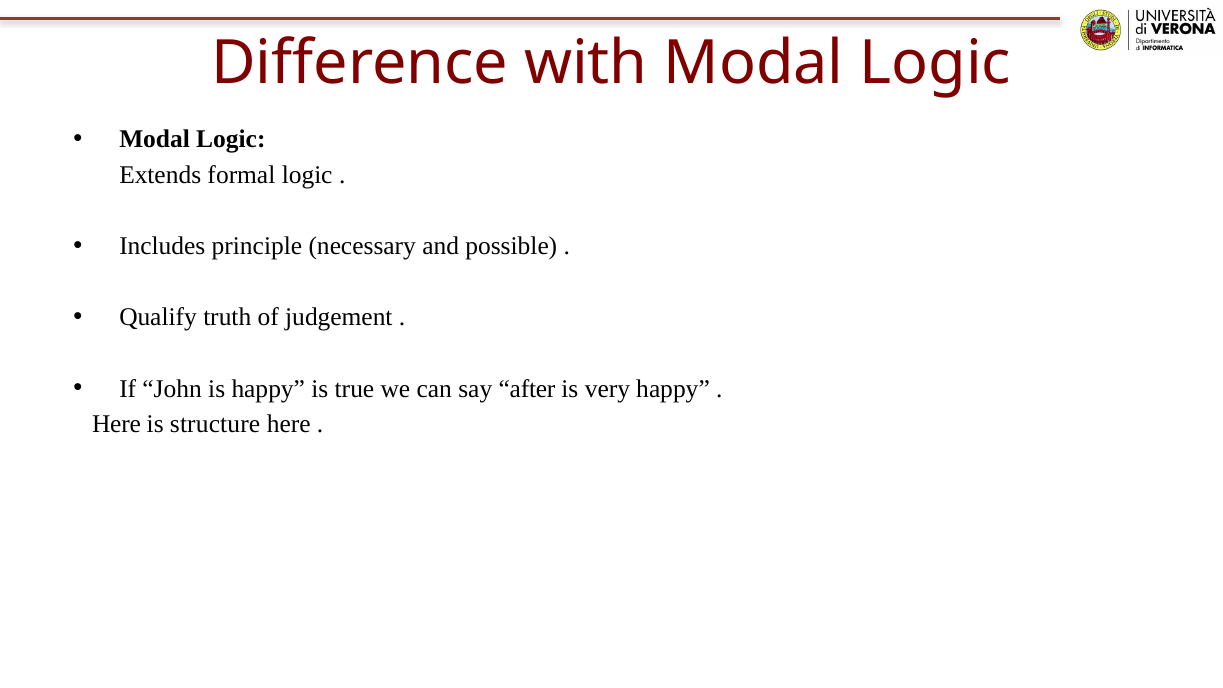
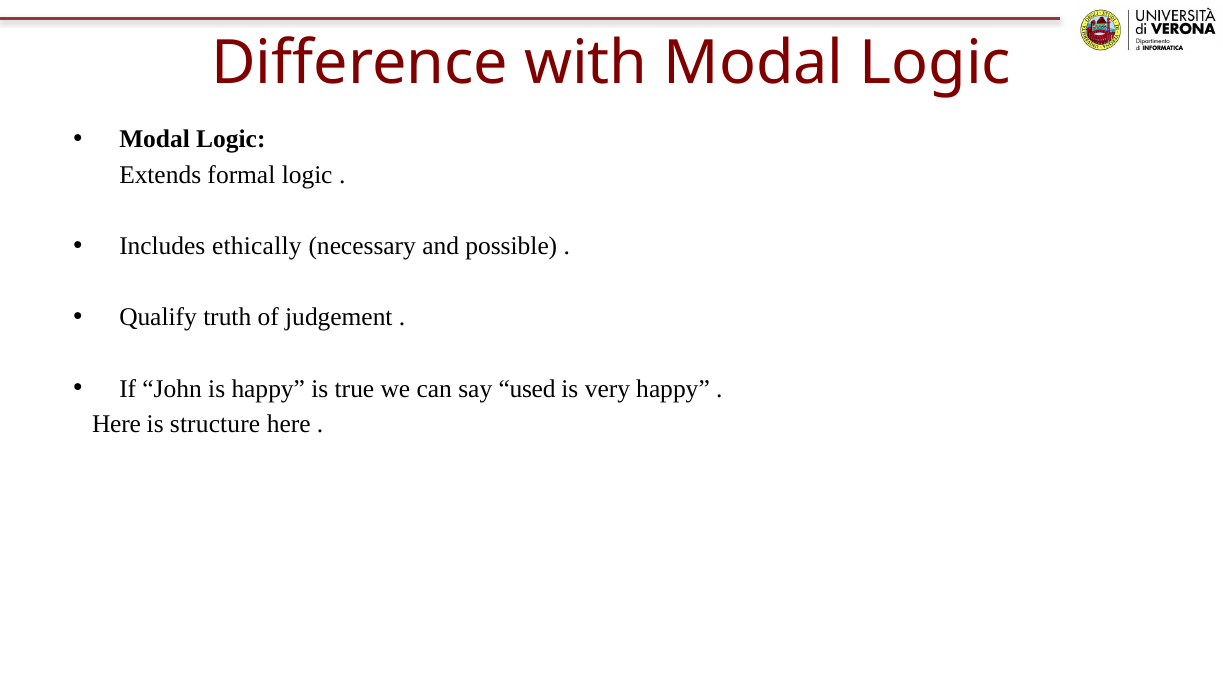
principle: principle -> ethically (257, 246)
after: after -> used (527, 389)
